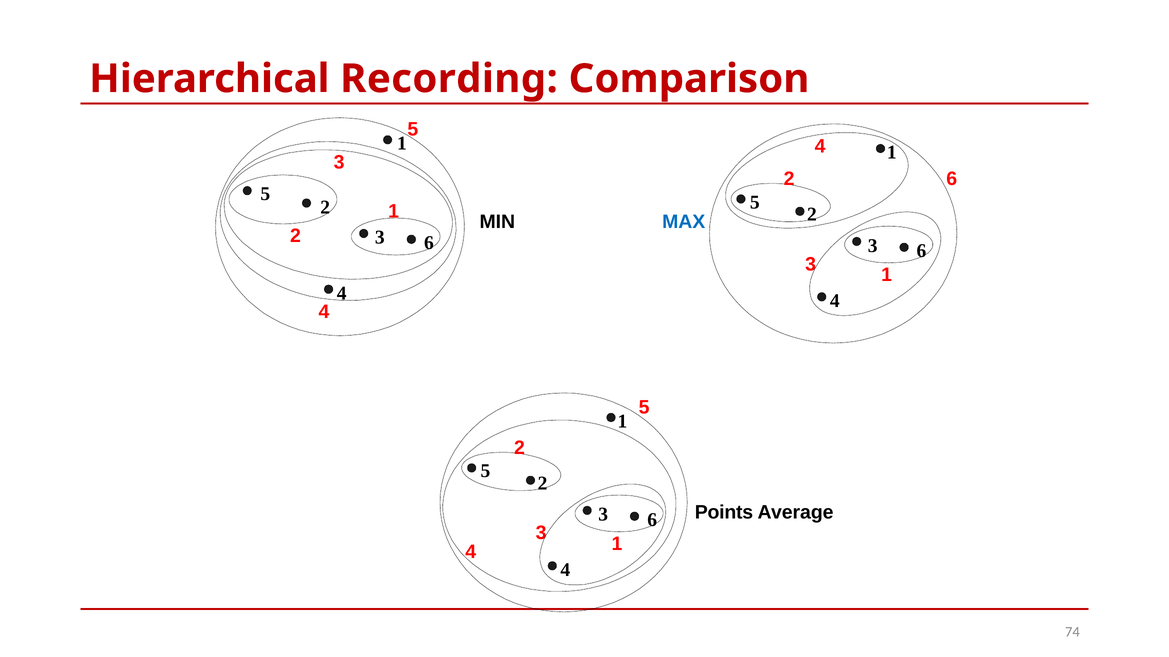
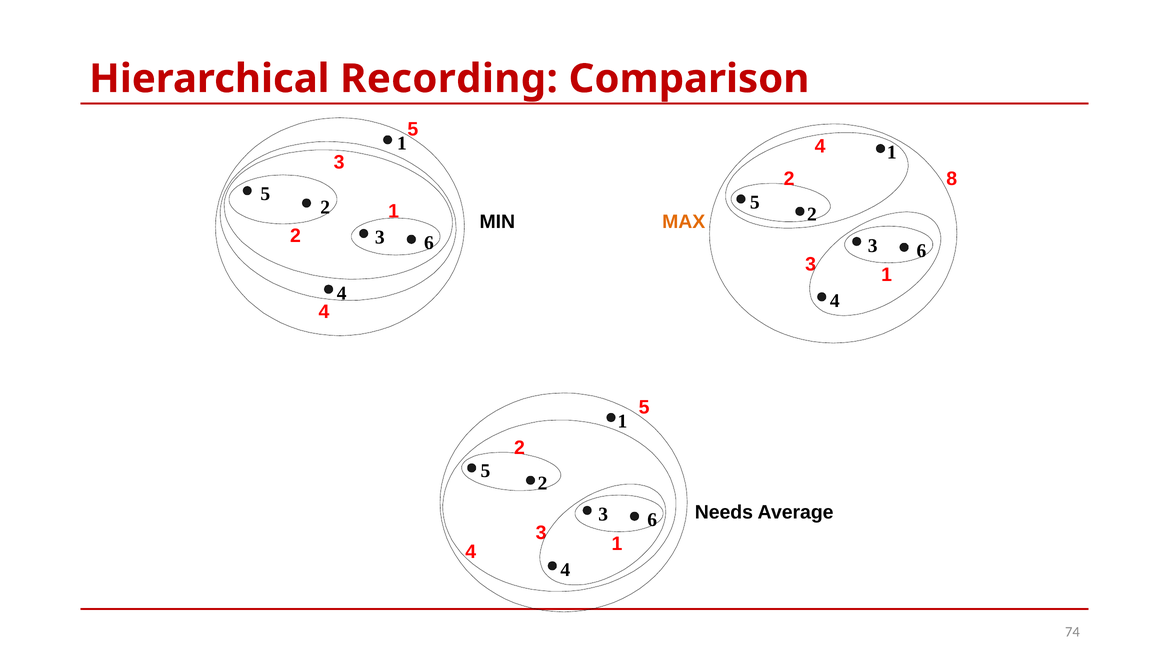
2 6: 6 -> 8 (952, 179)
MAX colour: blue -> orange (684, 222)
Points: Points -> Needs (724, 513)
